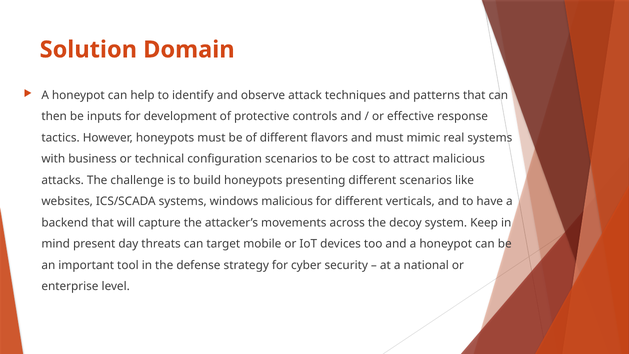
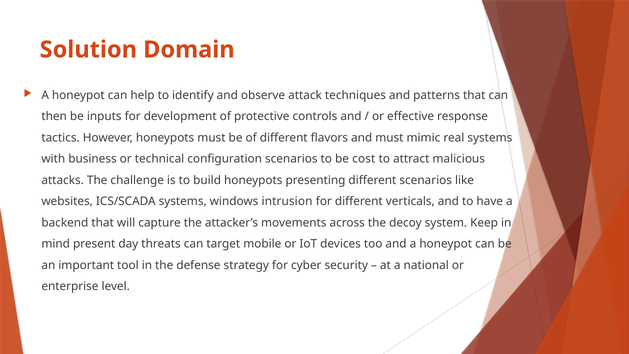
windows malicious: malicious -> intrusion (287, 201)
